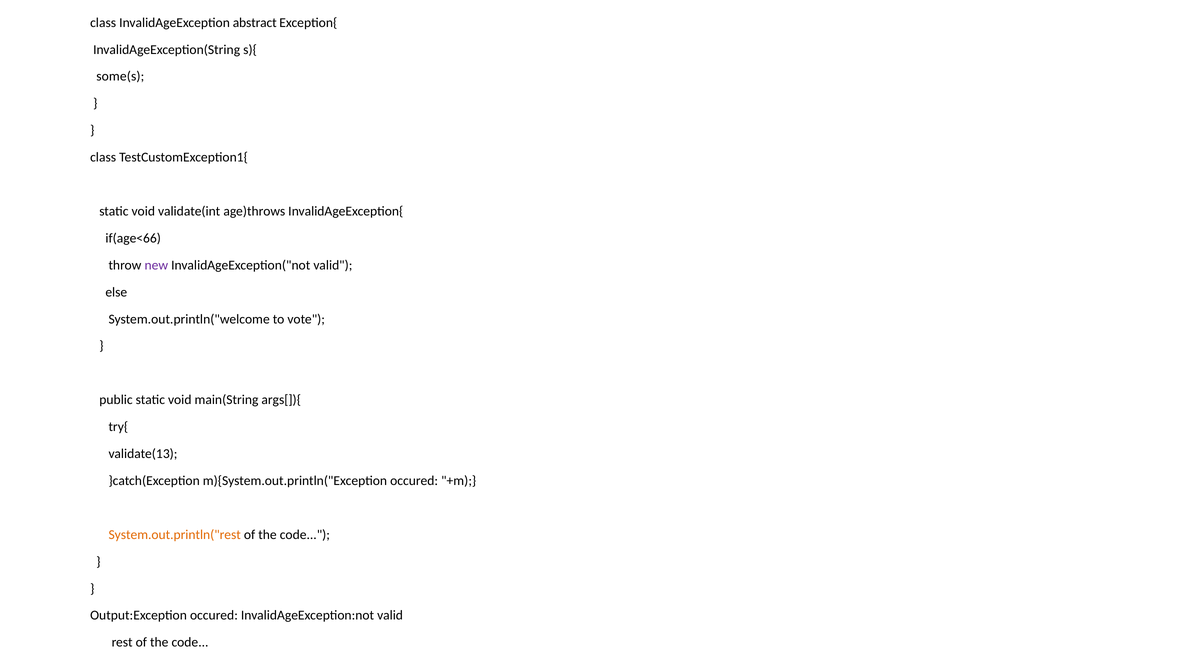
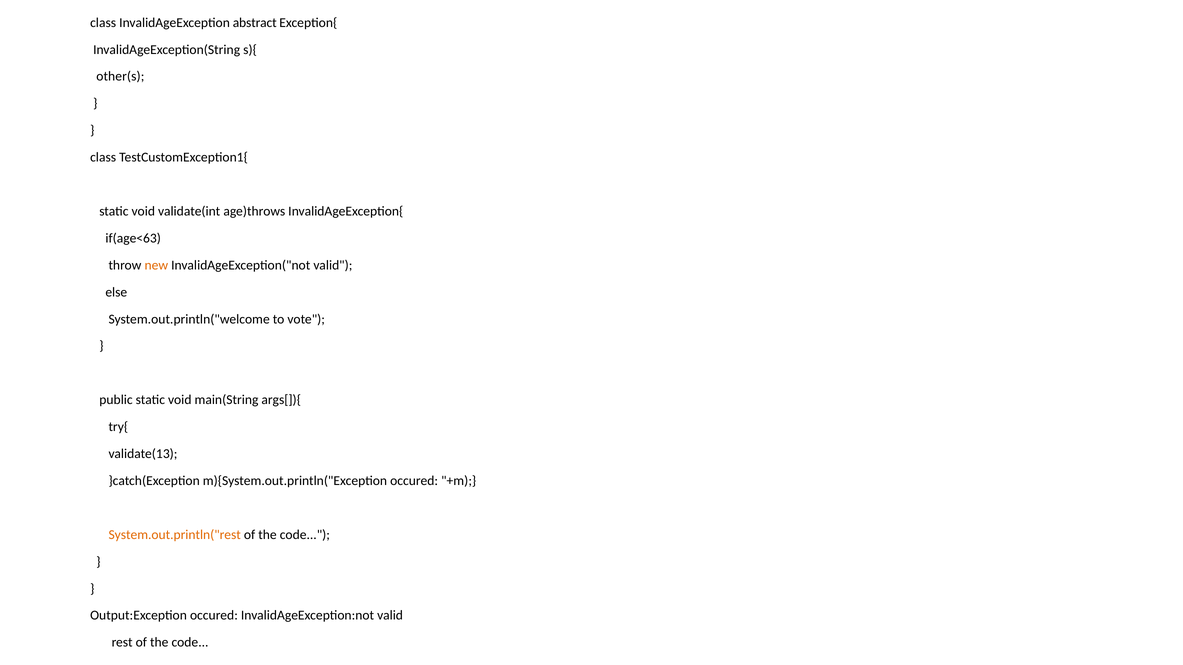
some(s: some(s -> other(s (120, 77)
if(age<66: if(age<66 -> if(age<63 (133, 238)
new colour: purple -> orange (156, 265)
